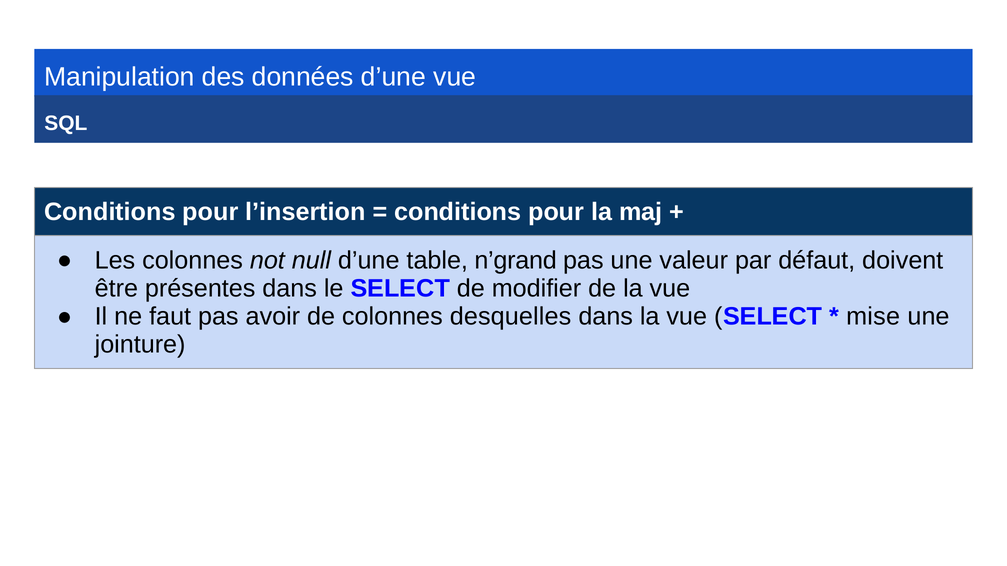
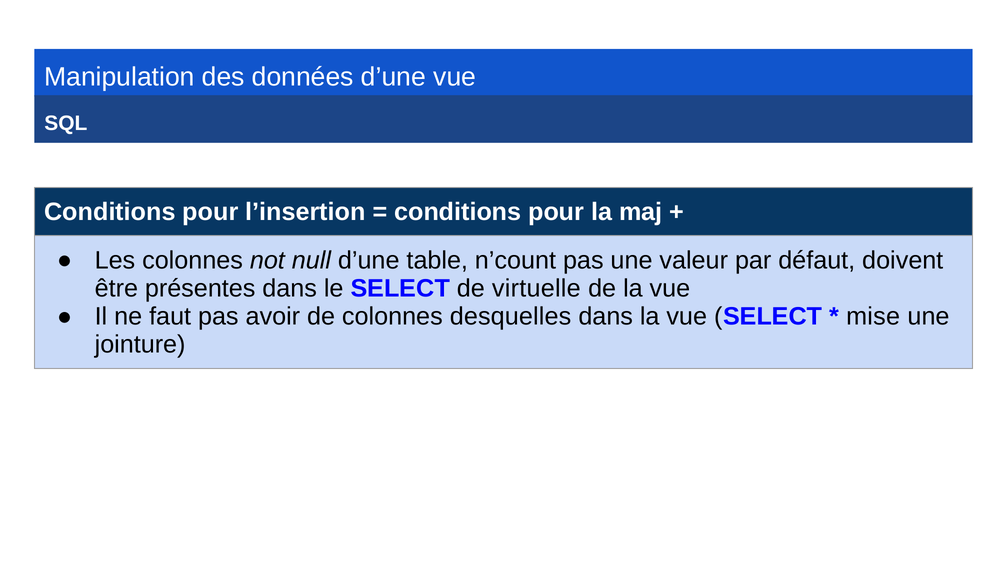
n’grand: n’grand -> n’count (515, 260)
modifier: modifier -> virtuelle (536, 289)
